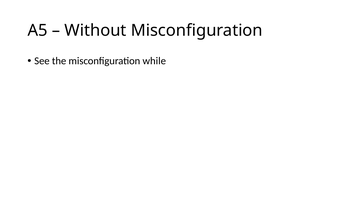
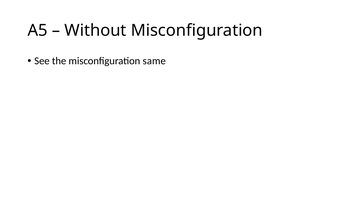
while: while -> same (154, 61)
